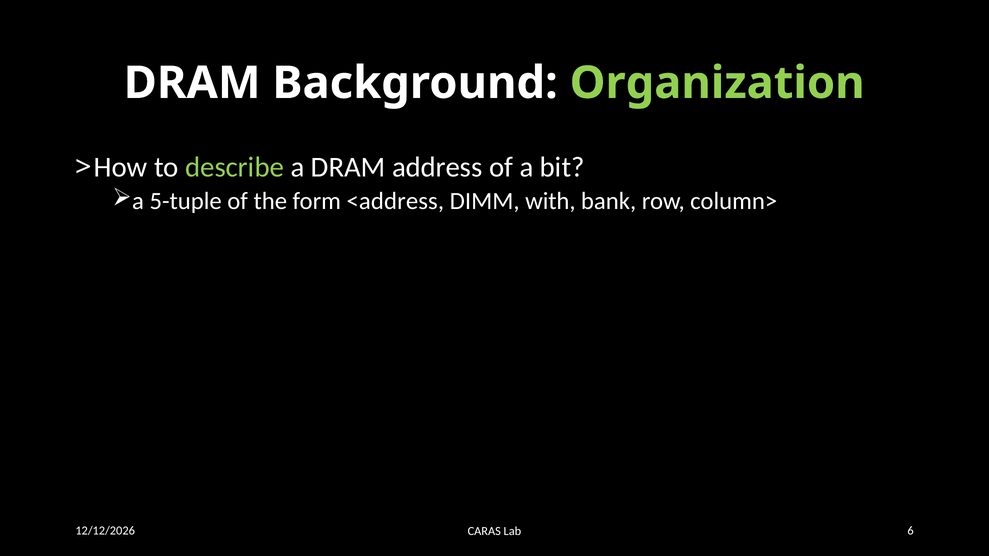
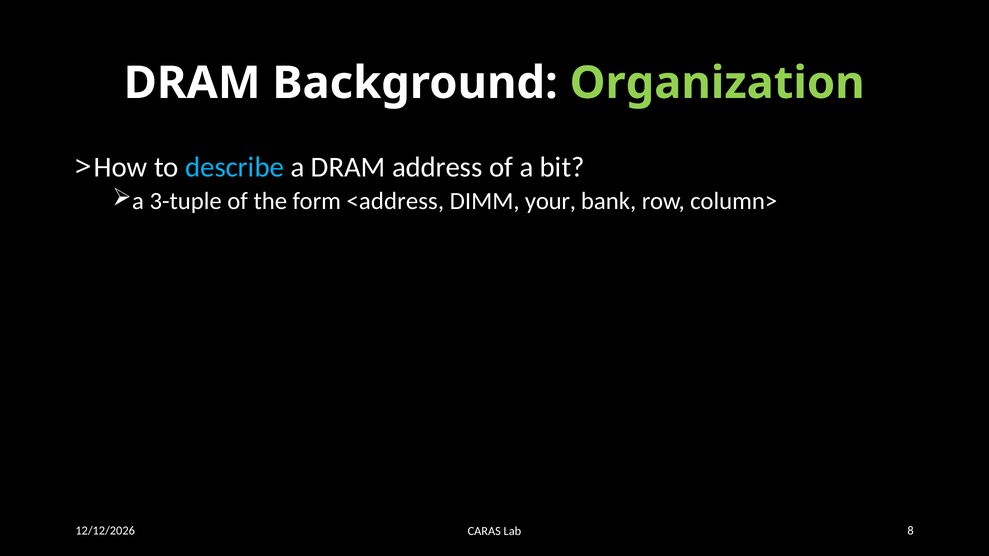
describe colour: light green -> light blue (235, 167)
5-tuple: 5-tuple -> 3-tuple (186, 201)
with: with -> your (550, 201)
6: 6 -> 8 (911, 531)
